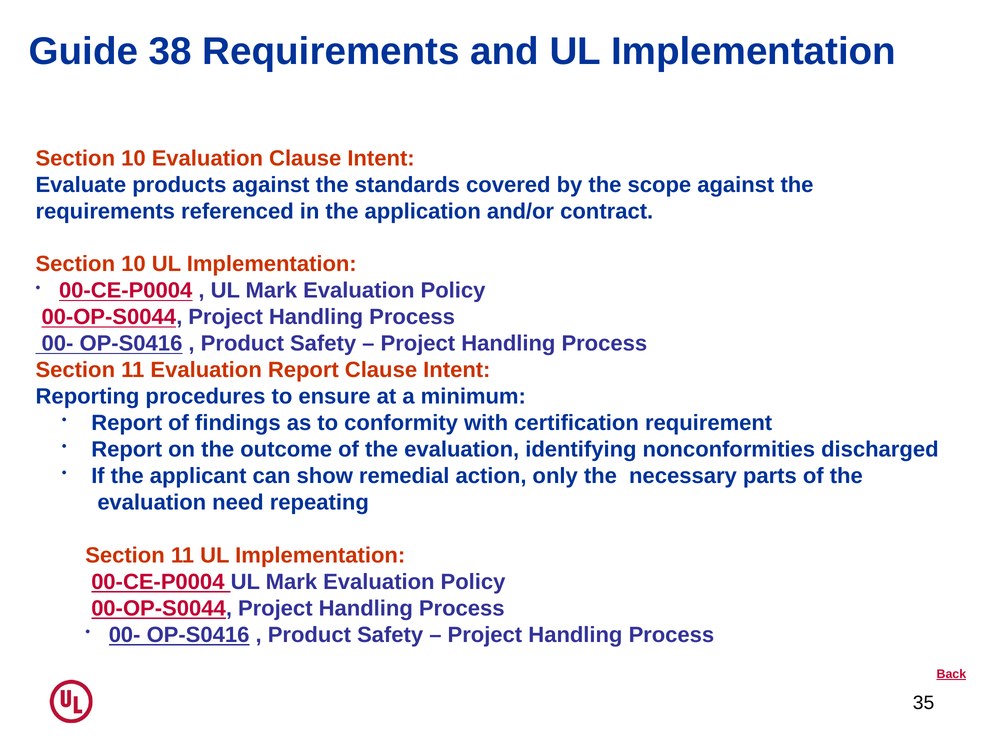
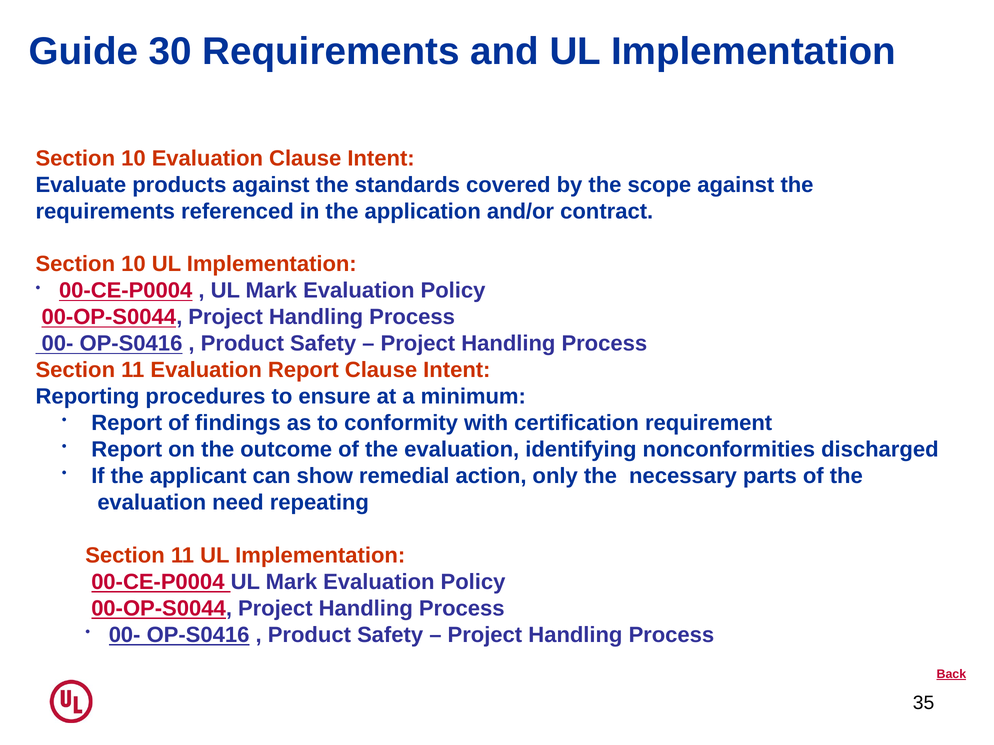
38: 38 -> 30 (170, 52)
